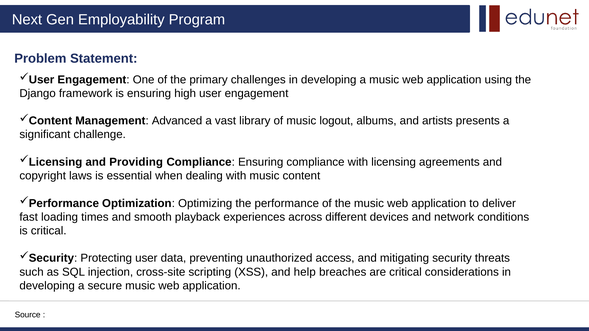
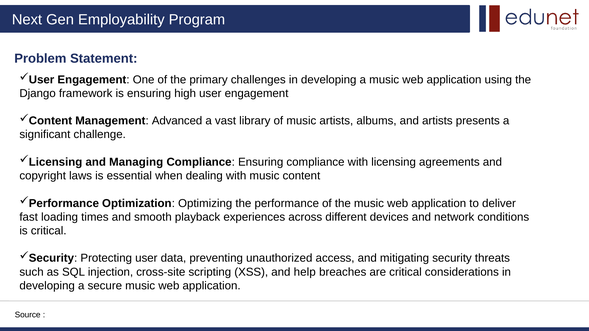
music logout: logout -> artists (336, 121)
Providing: Providing -> Managing (136, 162)
